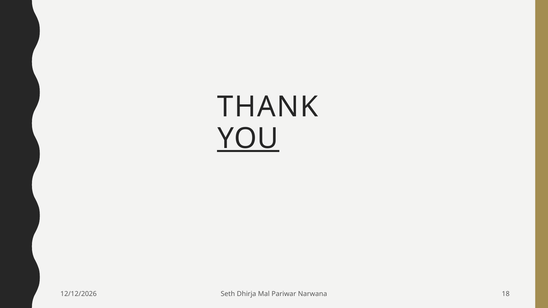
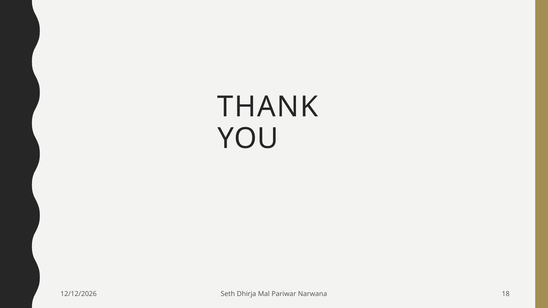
YOU underline: present -> none (248, 139)
